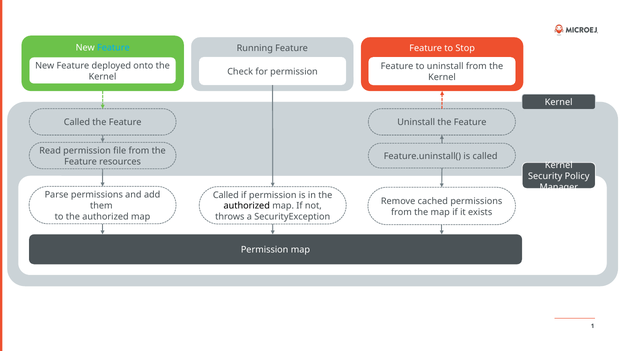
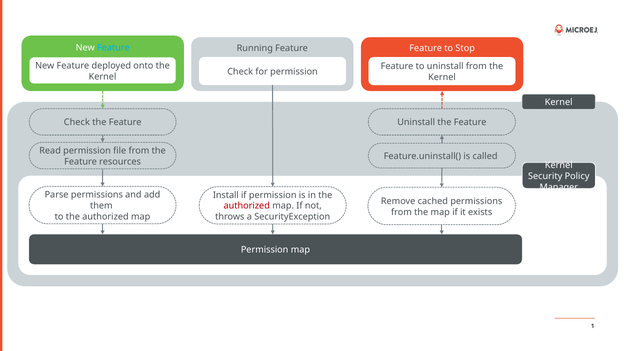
Called: Called -> Check (77, 122)
Called: Called -> Install (226, 195)
authorized colour: black -> red (247, 206)
